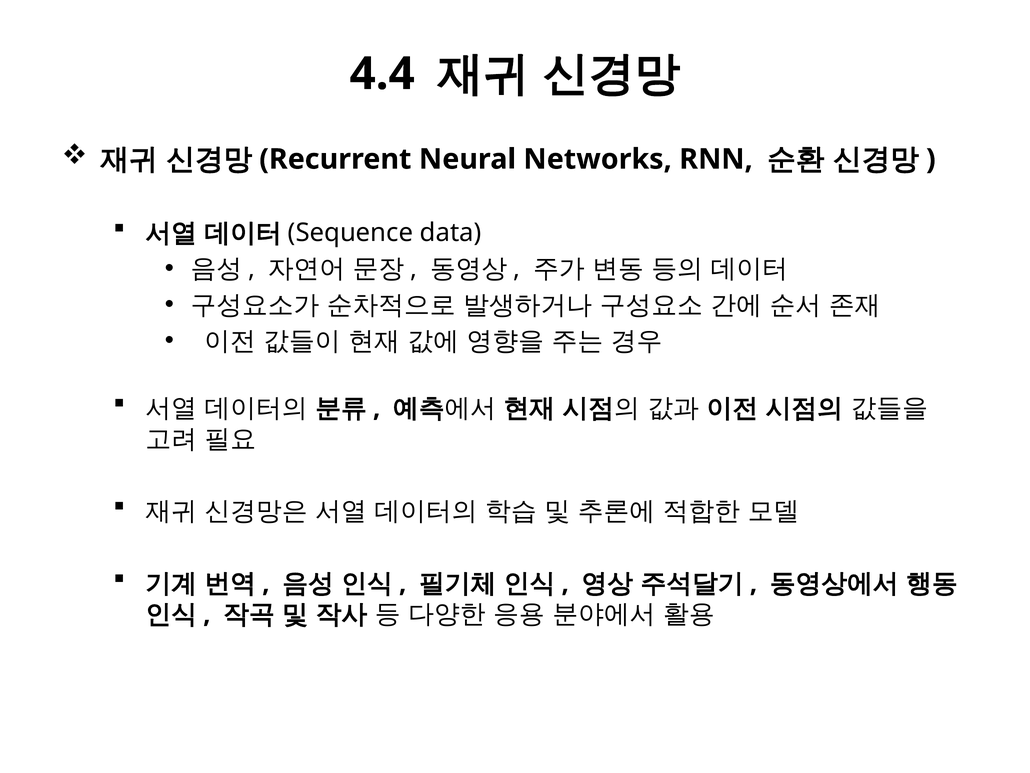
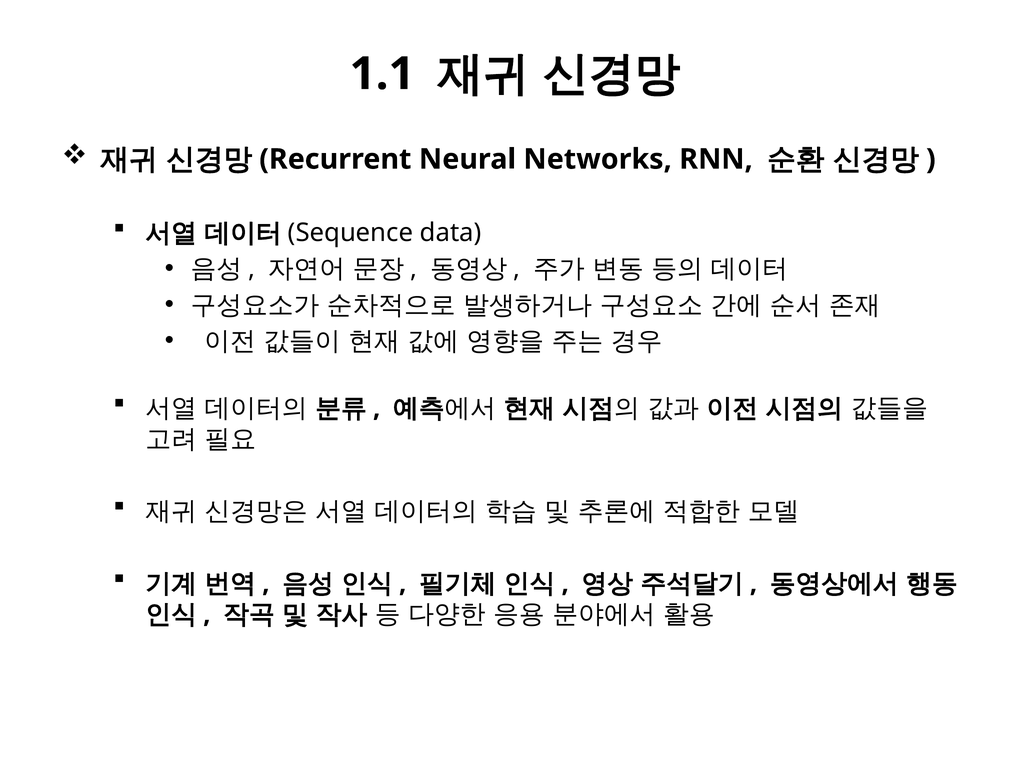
4.4: 4.4 -> 1.1 (382, 74)
